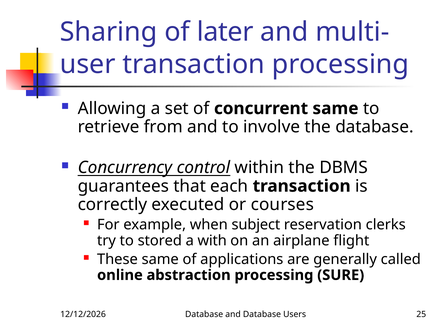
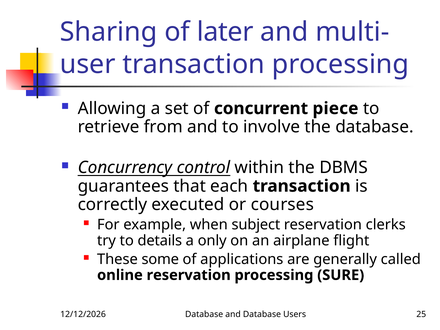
concurrent same: same -> piece (335, 108)
stored: stored -> details (160, 241)
with: with -> only (212, 241)
These same: same -> some (160, 259)
online abstraction: abstraction -> reservation (189, 275)
